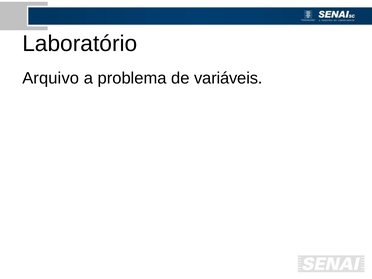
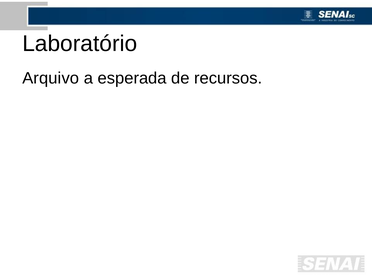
problema: problema -> esperada (132, 78)
variáveis: variáveis -> recursos (228, 78)
